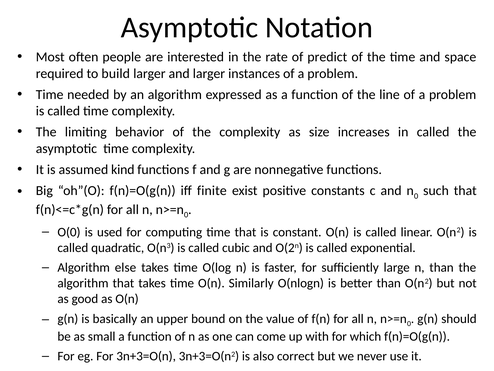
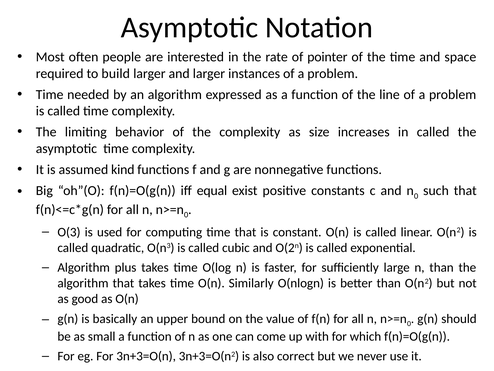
predict: predict -> pointer (327, 57)
finite: finite -> equal (212, 190)
O(0: O(0 -> O(3 (69, 232)
else: else -> plus (126, 267)
